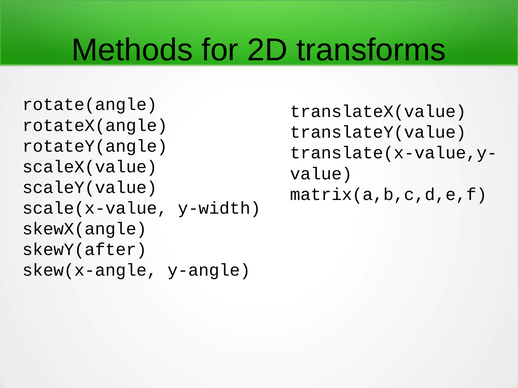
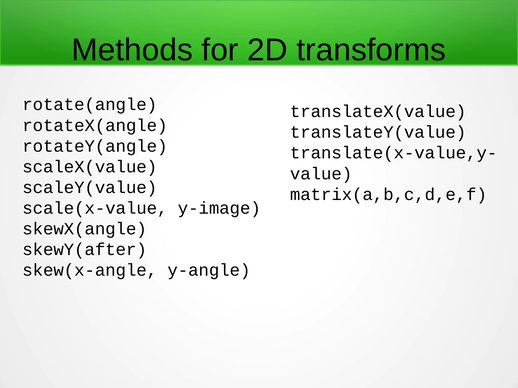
y-width: y-width -> y-image (219, 208)
